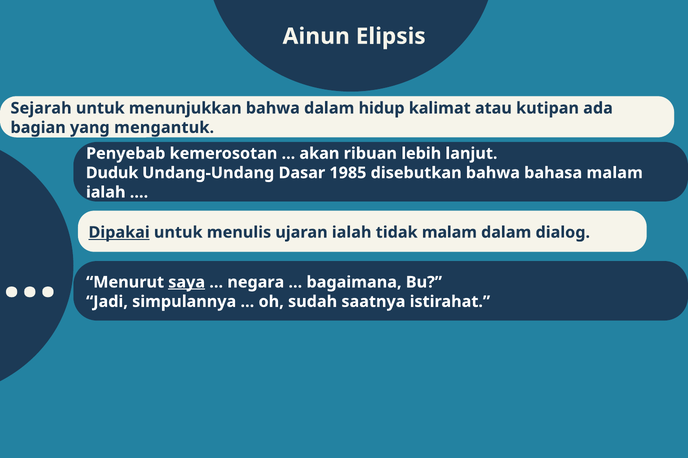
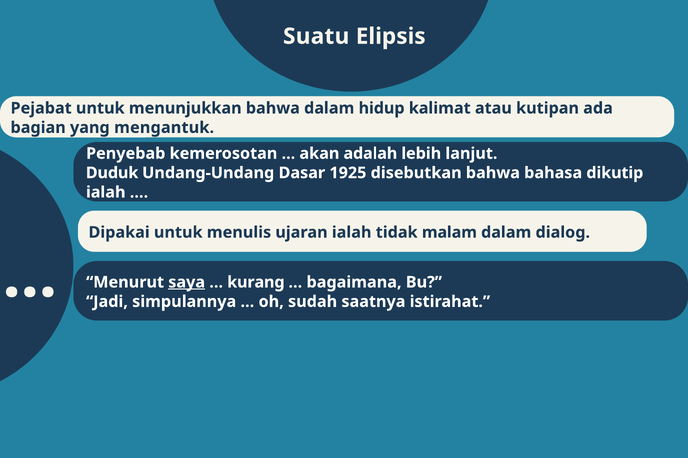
Ainun: Ainun -> Suatu (316, 36)
Sejarah: Sejarah -> Pejabat (41, 108)
ribuan: ribuan -> adalah (370, 154)
1985: 1985 -> 1925 (348, 173)
bahasa malam: malam -> dikutip (615, 173)
Dipakai underline: present -> none (119, 233)
negara: negara -> kurang (256, 283)
